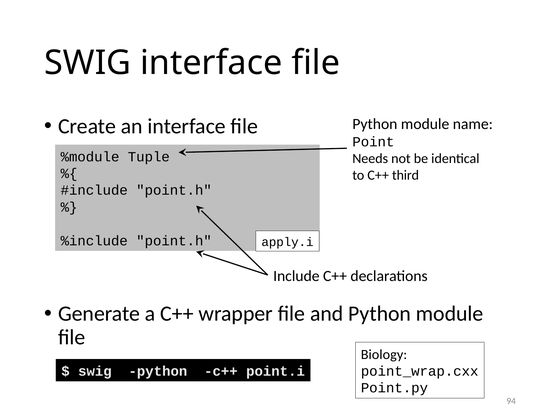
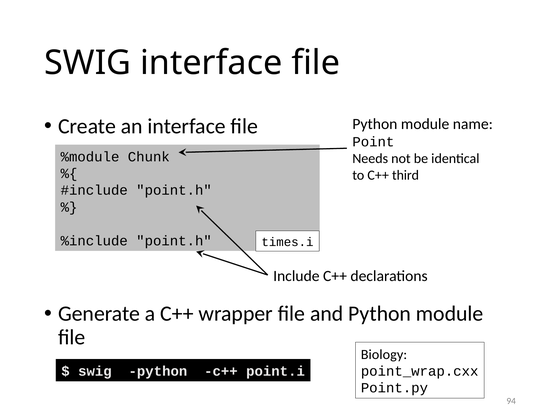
Tuple: Tuple -> Chunk (149, 157)
apply.i: apply.i -> times.i (287, 242)
